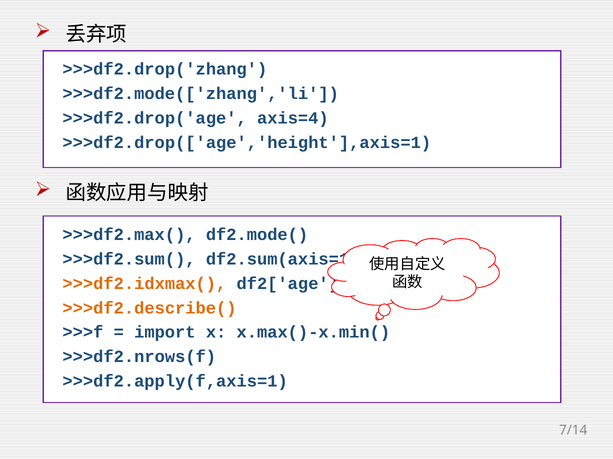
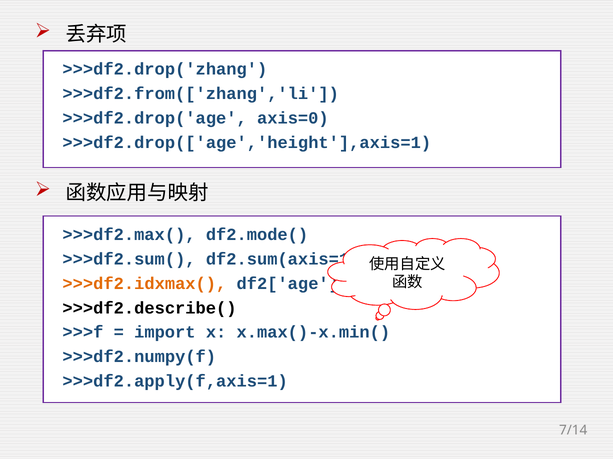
>>>df2.mode(['zhang','li: >>>df2.mode(['zhang','li -> >>>df2.from(['zhang','li (201, 94)
axis=4: axis=4 -> axis=0 (293, 118)
>>>df2.describe( colour: orange -> black (150, 308)
>>>df2.nrows(f: >>>df2.nrows(f -> >>>df2.numpy(f (139, 357)
